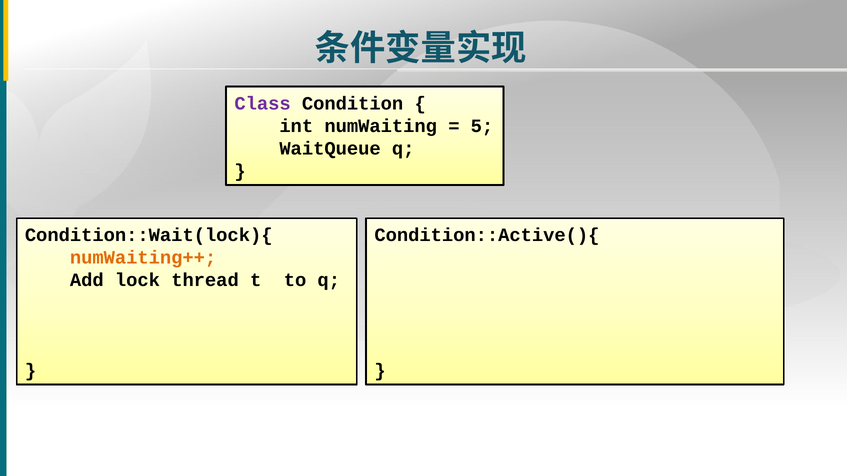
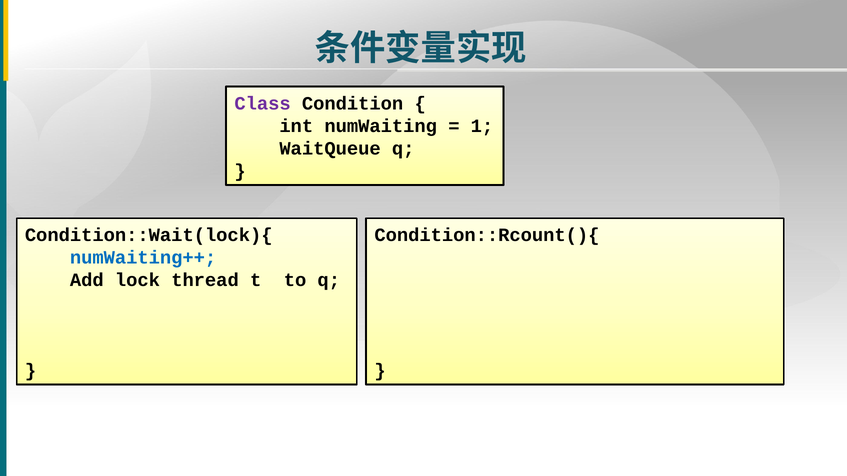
5: 5 -> 1 (482, 126)
Condition::Active(){: Condition::Active(){ -> Condition::Rcount(){ (487, 235)
numWaiting++ colour: orange -> blue (143, 258)
